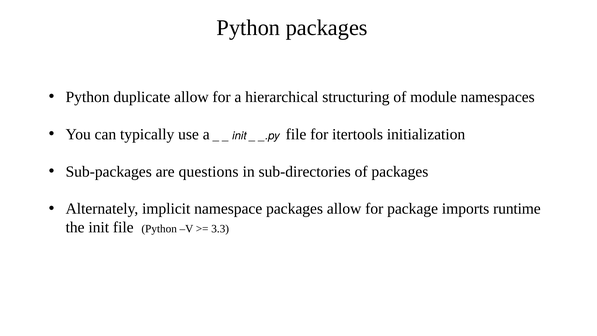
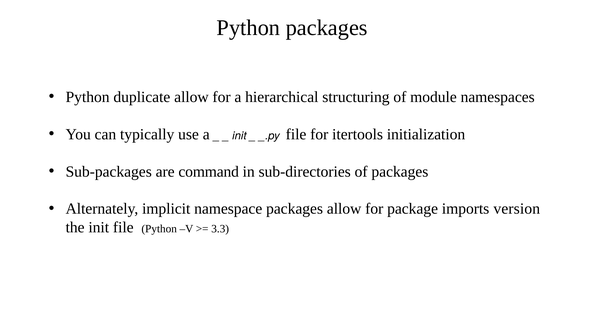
questions: questions -> command (209, 171)
runtime: runtime -> version (517, 209)
